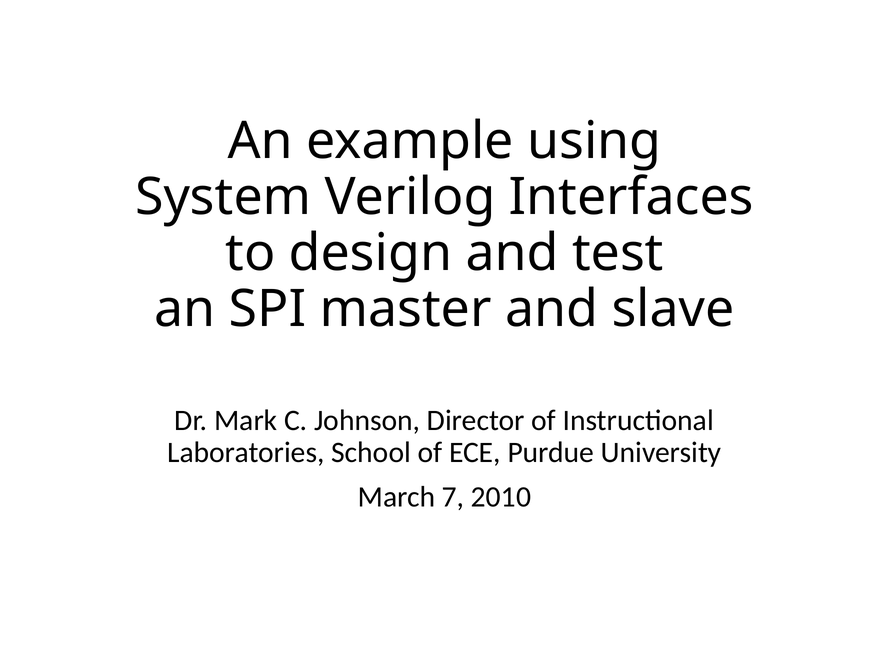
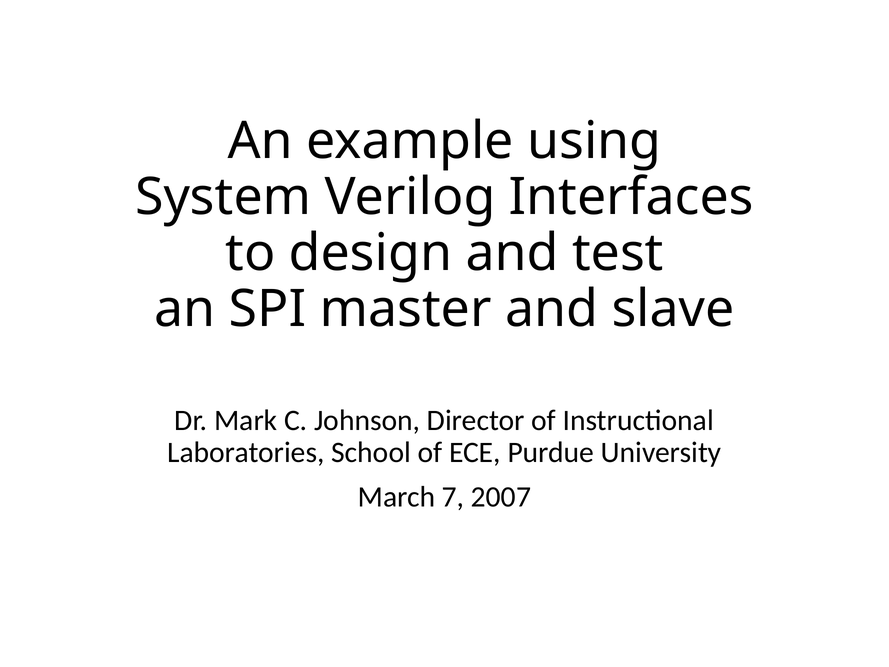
2010: 2010 -> 2007 (501, 497)
